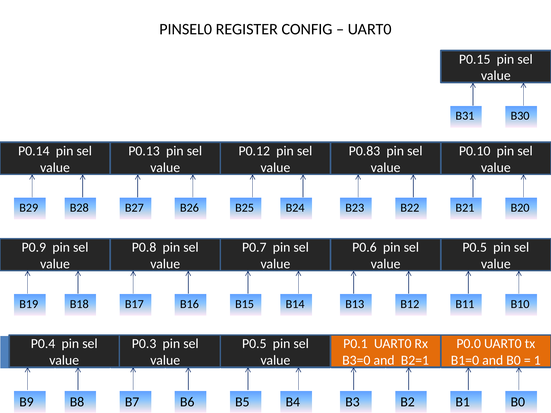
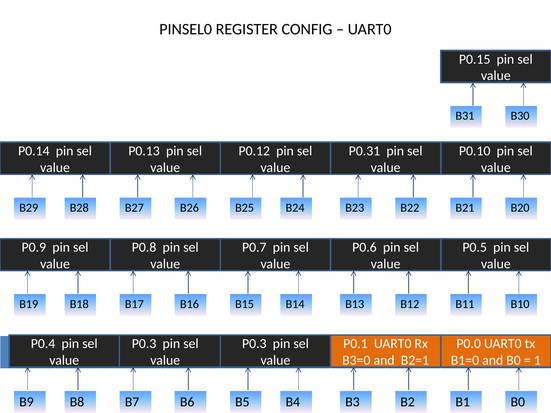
P0.83: P0.83 -> P0.31 (364, 151)
P0.5: P0.5 -> P0.3 (254, 344)
